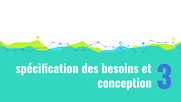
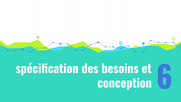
3: 3 -> 6 (164, 79)
